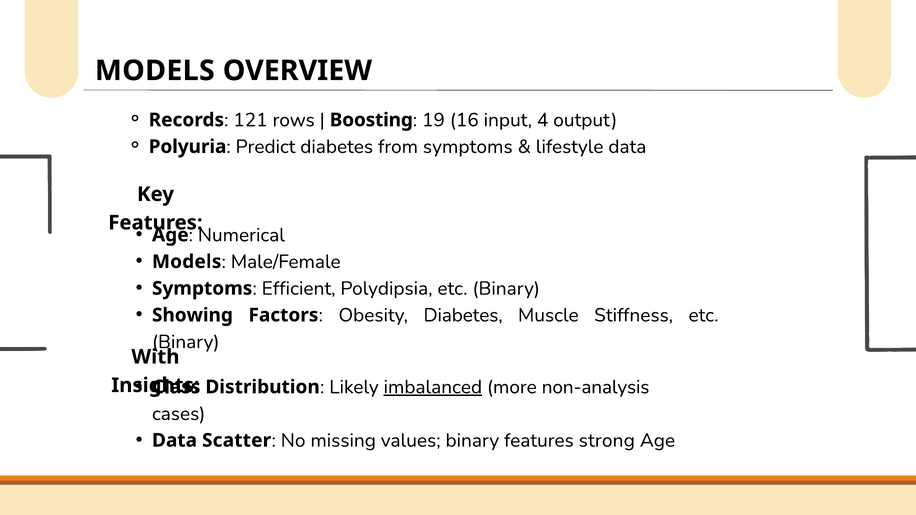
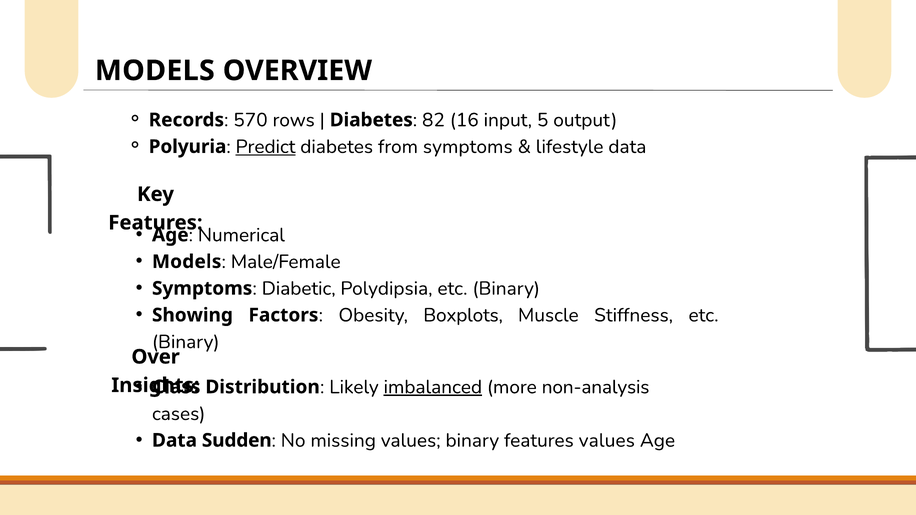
121: 121 -> 570 (250, 120)
Boosting: Boosting -> Diabetes (371, 120)
19: 19 -> 82 (433, 120)
4: 4 -> 5 (543, 120)
Predict underline: none -> present (265, 147)
Efficient: Efficient -> Diabetic (299, 289)
Obesity Diabetes: Diabetes -> Boxplots (463, 315)
With: With -> Over (156, 357)
Scatter: Scatter -> Sudden (237, 441)
features strong: strong -> values (607, 441)
